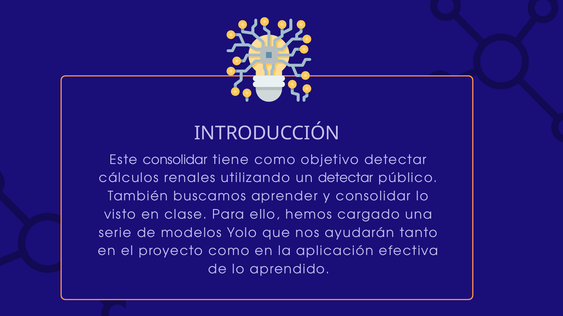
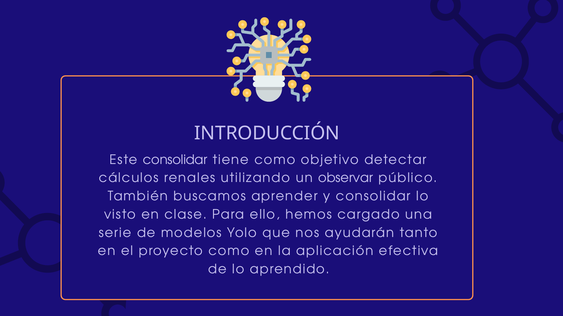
un detectar: detectar -> observar (346, 178)
